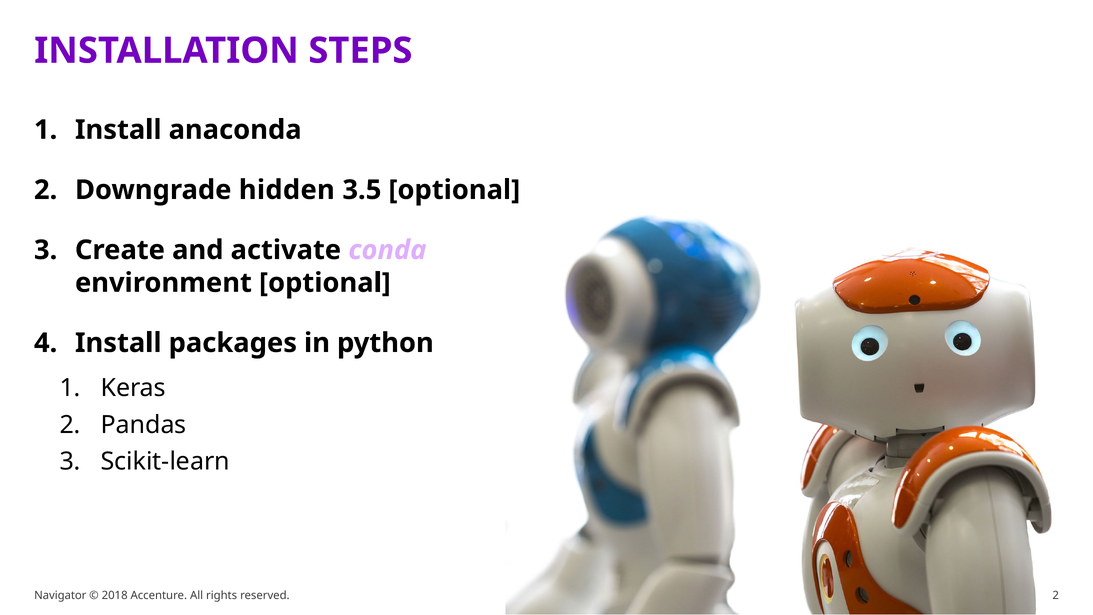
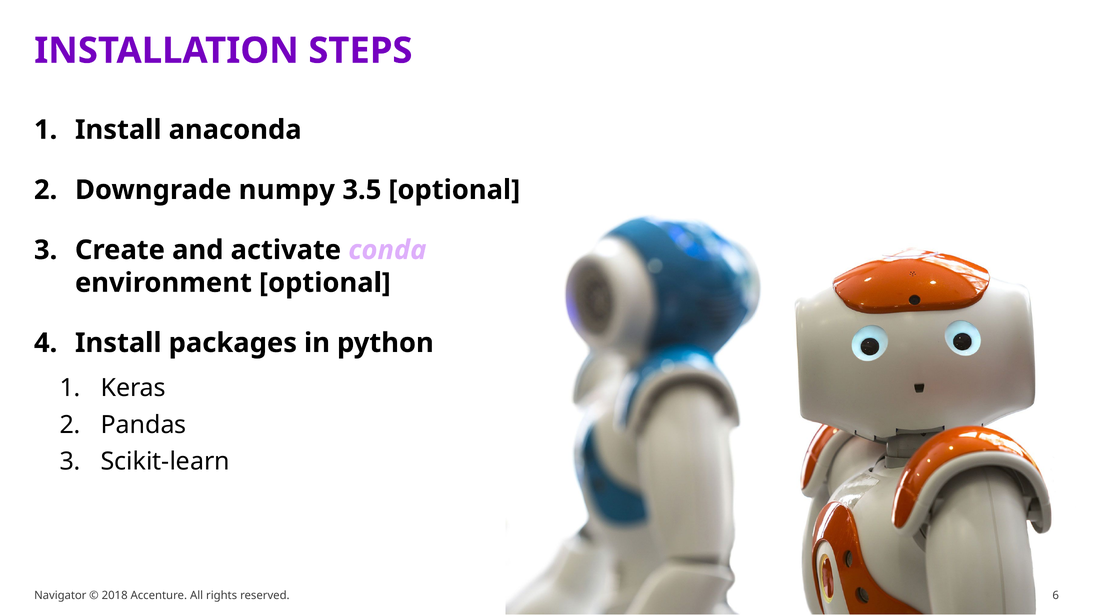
hidden: hidden -> numpy (287, 190)
reserved 2: 2 -> 6 (1056, 595)
